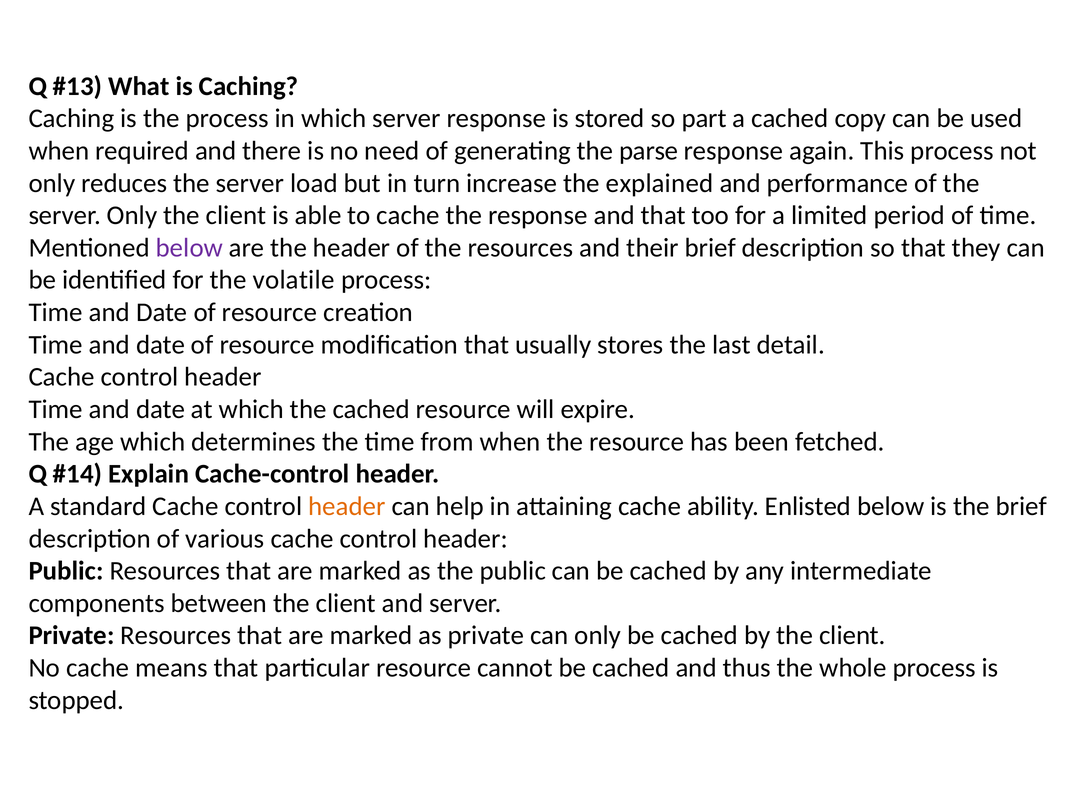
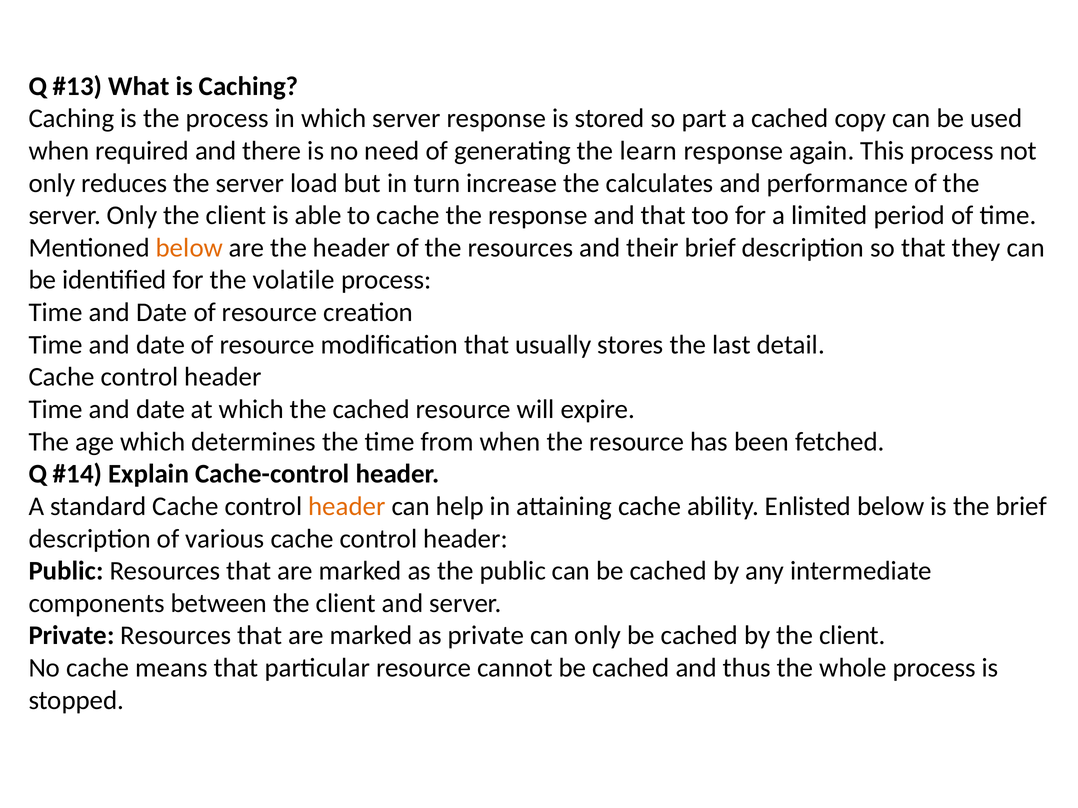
parse: parse -> learn (648, 151)
explained: explained -> calculates (660, 183)
below colour: purple -> orange (189, 248)
